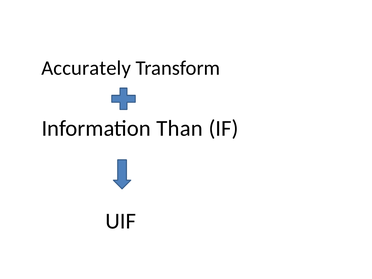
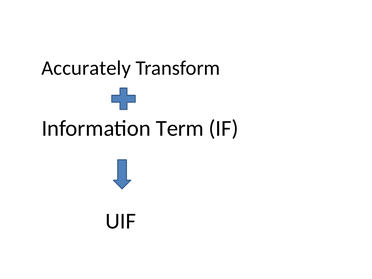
Than: Than -> Term (180, 128)
